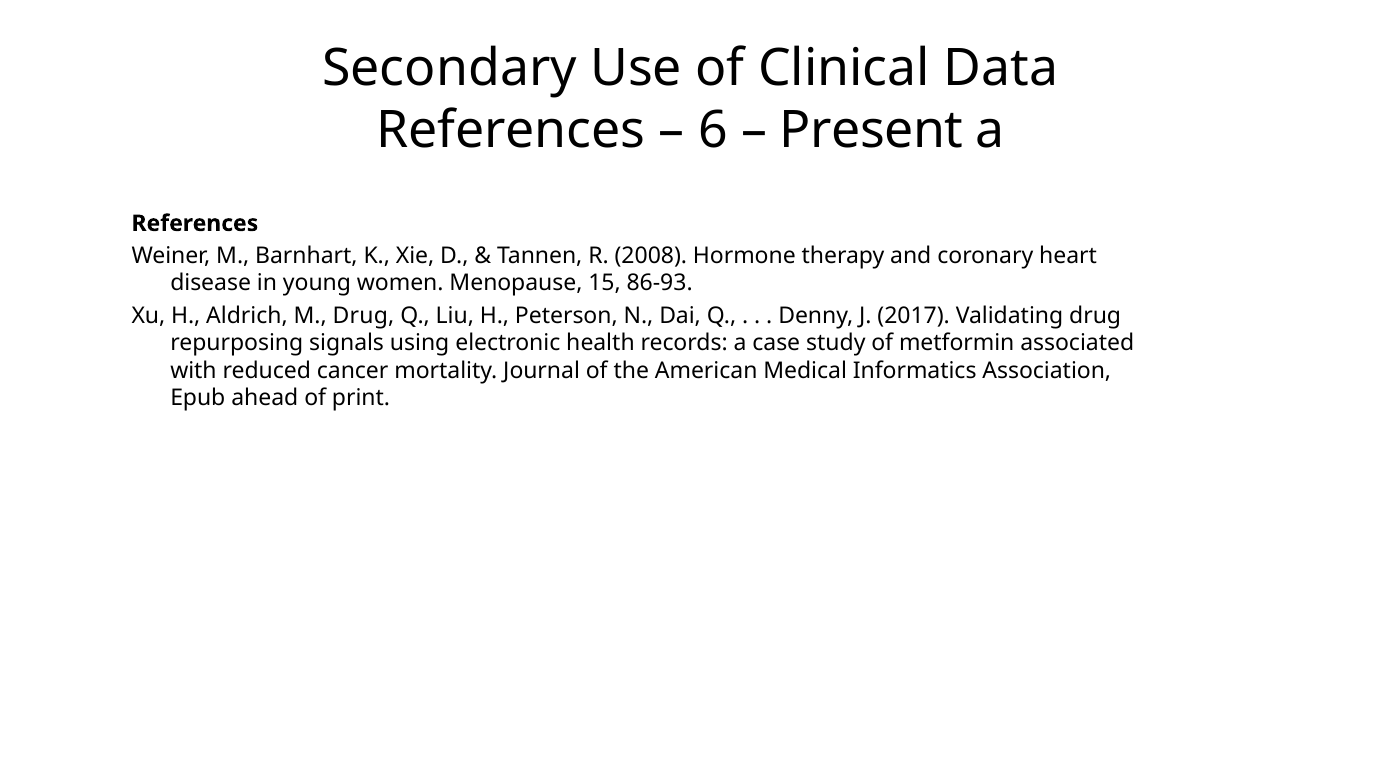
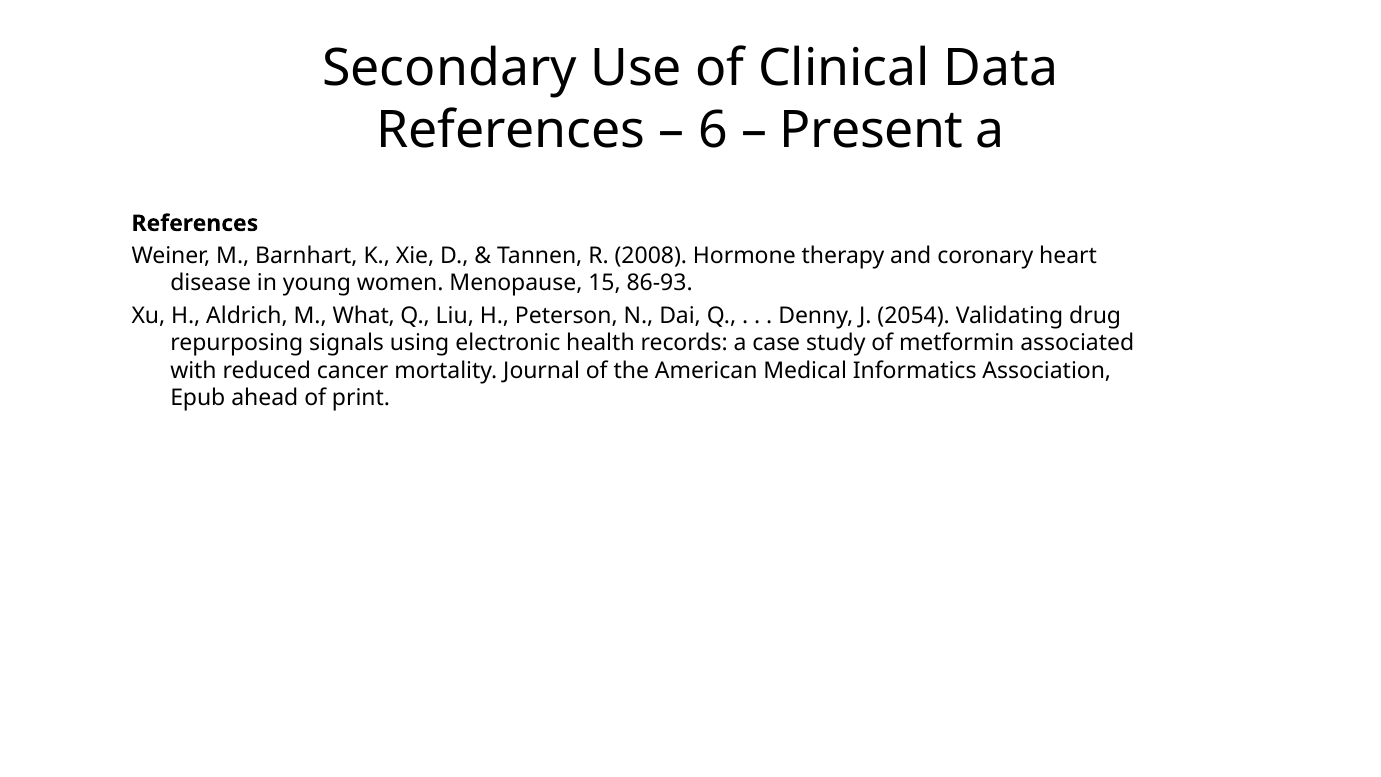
M Drug: Drug -> What (364, 315)
2017: 2017 -> 2054 (914, 315)
